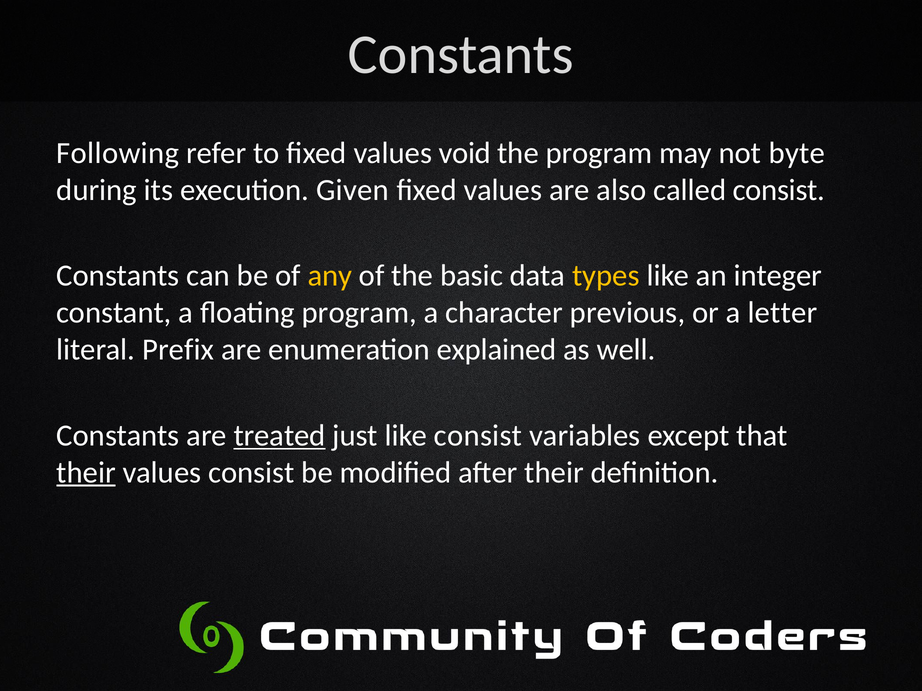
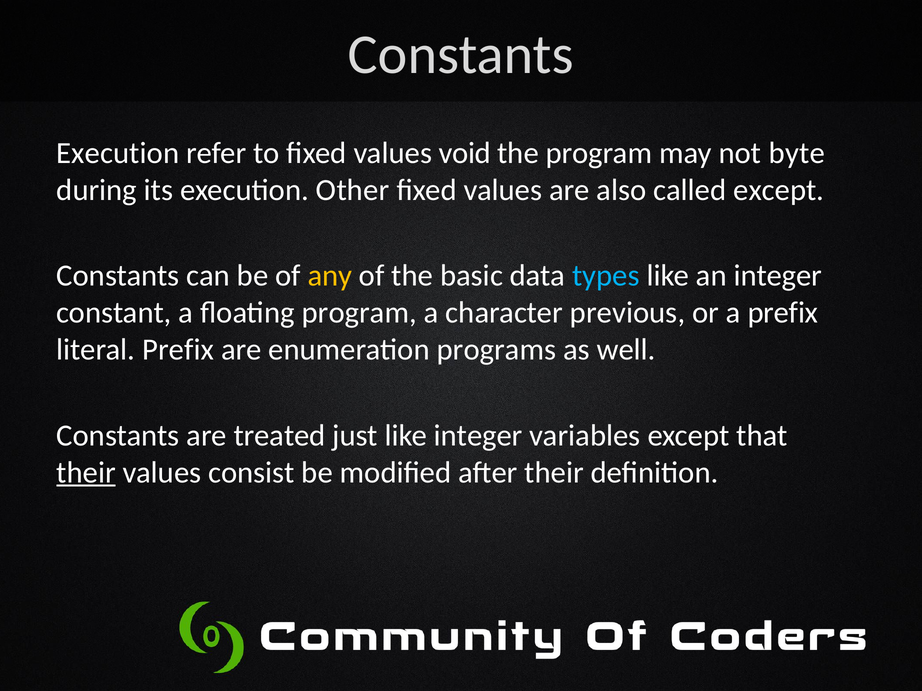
Following: Following -> Execution (118, 153)
Given: Given -> Other (353, 190)
called consist: consist -> except (779, 190)
types colour: yellow -> light blue (606, 276)
a letter: letter -> prefix (783, 313)
explained: explained -> programs (496, 350)
treated underline: present -> none (280, 436)
like consist: consist -> integer (478, 436)
